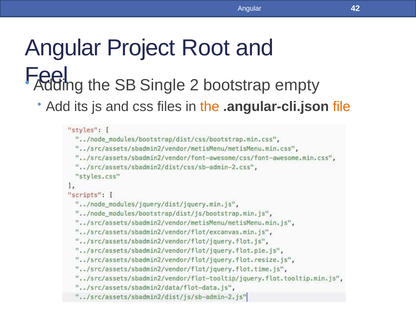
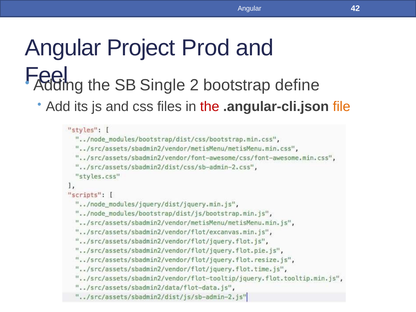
Root: Root -> Prod (206, 48)
empty: empty -> define (297, 85)
the colour: orange -> red (210, 107)
